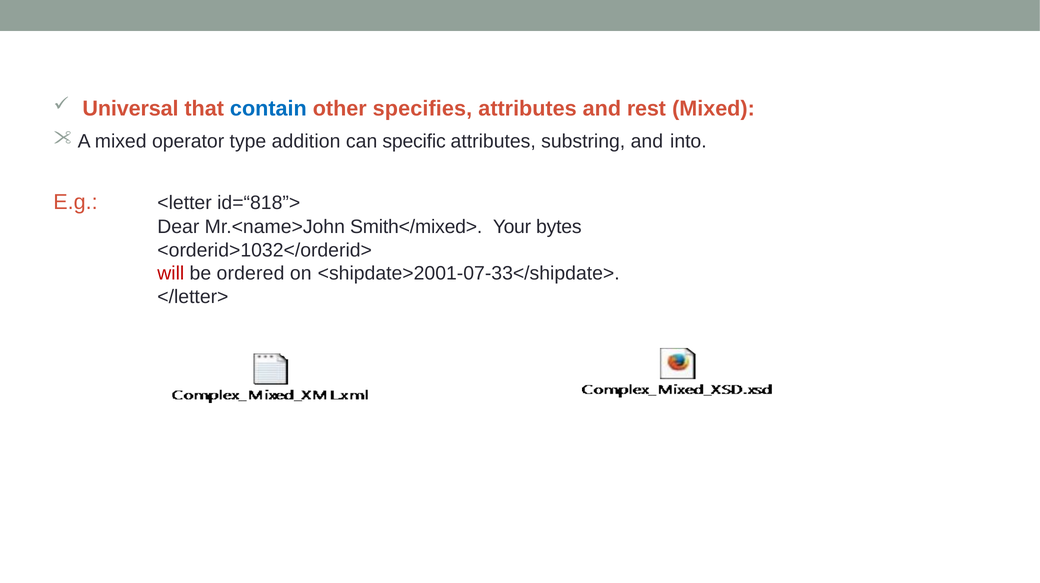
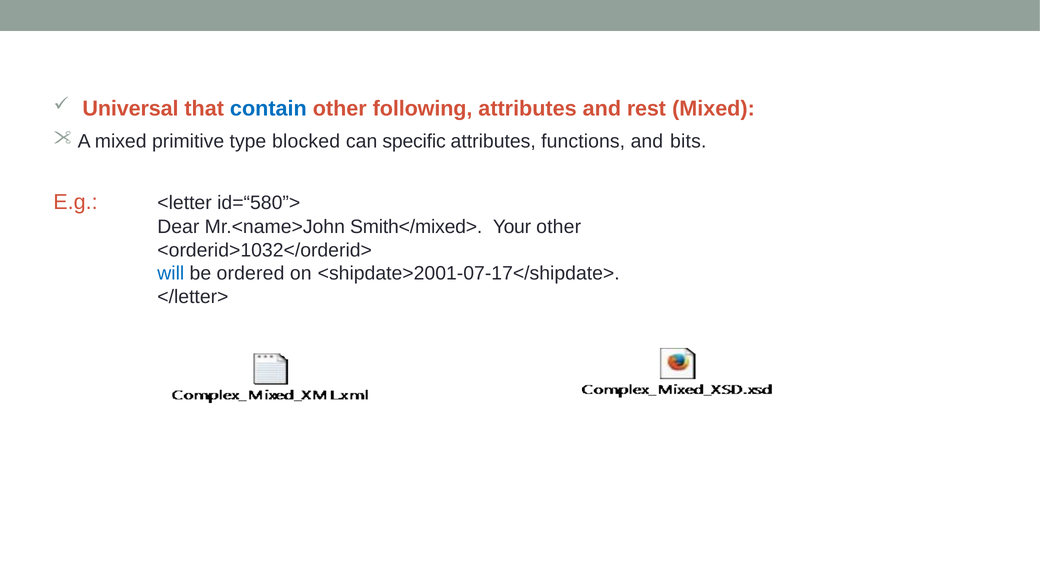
specifies: specifies -> following (423, 109)
operator: operator -> primitive (188, 141)
addition: addition -> blocked (306, 141)
substring: substring -> functions (583, 141)
into: into -> bits (688, 141)
id=“818”>: id=“818”> -> id=“580”> (259, 203)
Your bytes: bytes -> other (559, 227)
will colour: red -> blue (171, 273)
<shipdate>2001-07-33</shipdate>: <shipdate>2001-07-33</shipdate> -> <shipdate>2001-07-17</shipdate> (469, 273)
